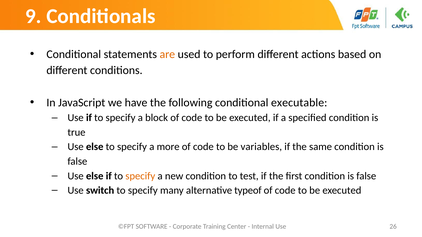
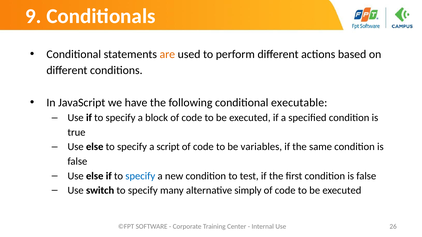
more: more -> script (168, 147)
specify colour: orange -> blue (140, 176)
typeof: typeof -> simply (248, 191)
